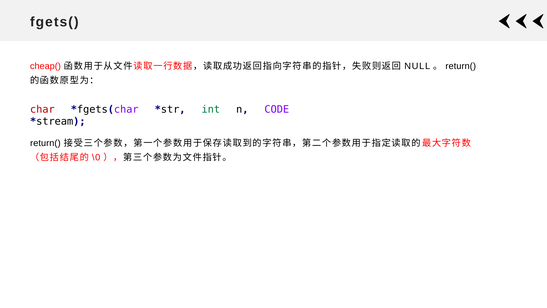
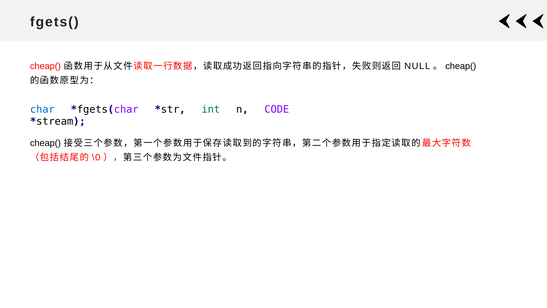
return(: return( -> cheap( (461, 66)
char colour: red -> blue (42, 109)
return(: return( -> cheap( (45, 143)
